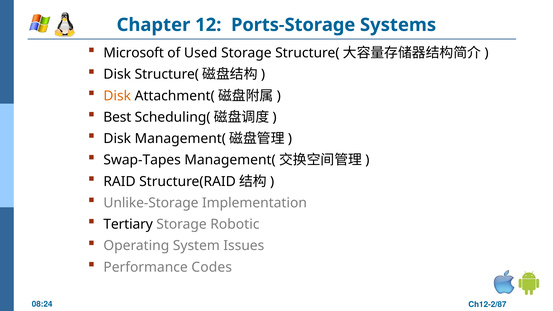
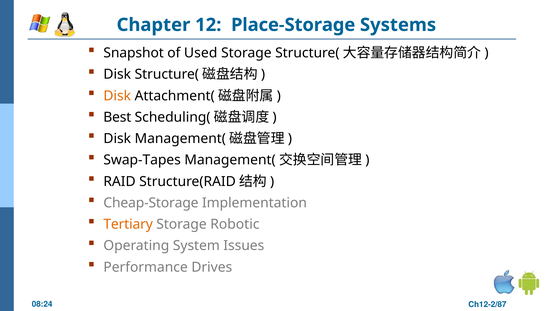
Ports-Storage: Ports-Storage -> Place-Storage (293, 25)
Microsoft: Microsoft -> Snapshot (134, 53)
Unlike-Storage: Unlike-Storage -> Cheap-Storage (151, 203)
Tertiary colour: black -> orange (128, 224)
Codes: Codes -> Drives (212, 267)
